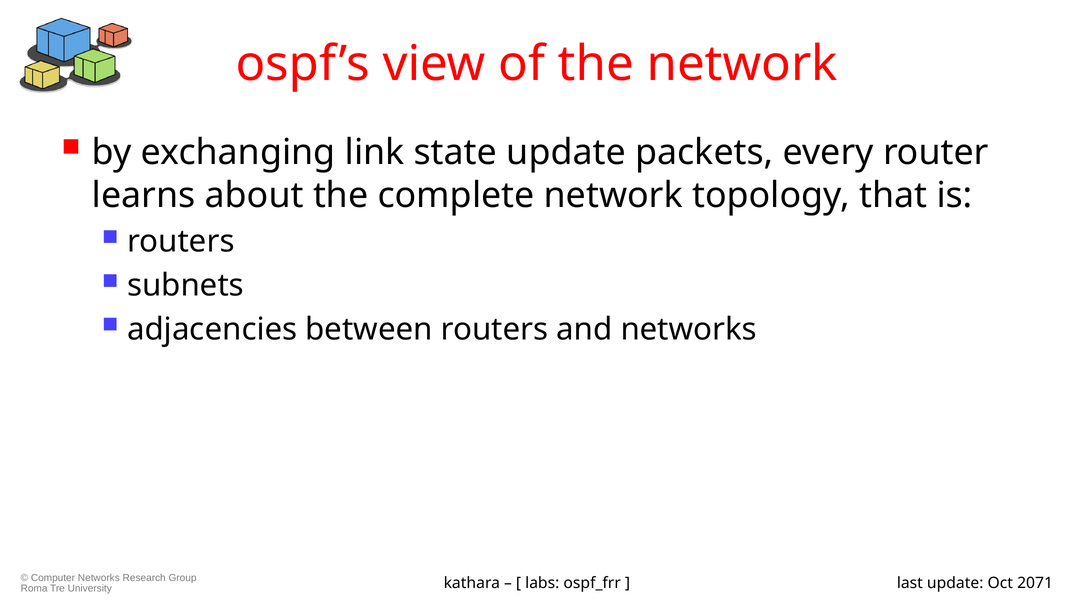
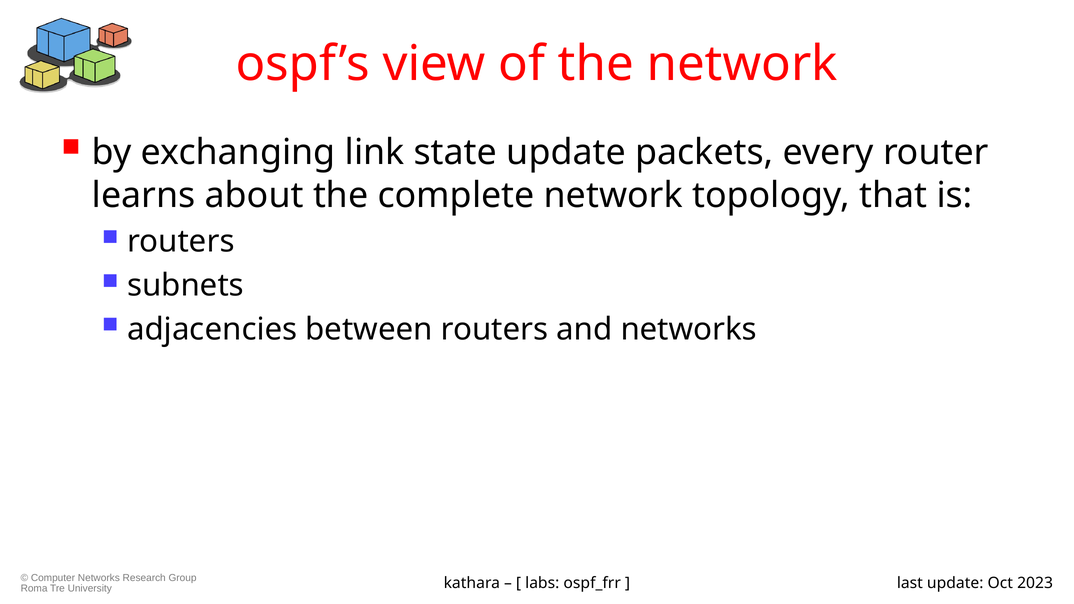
2071: 2071 -> 2023 (1035, 583)
